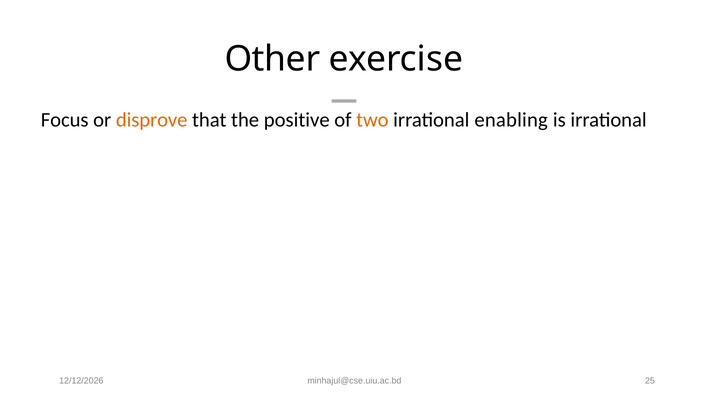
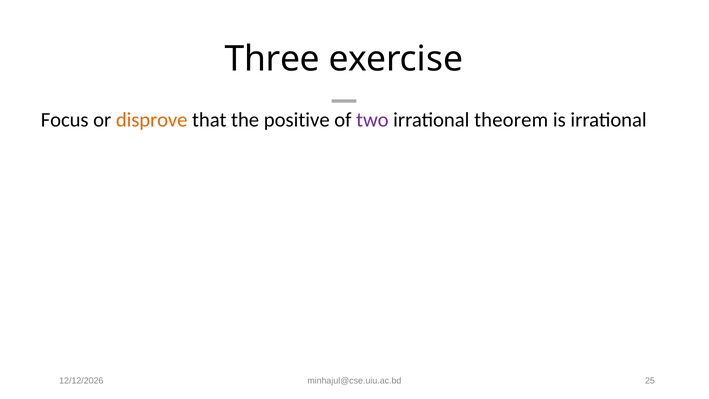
Other: Other -> Three (272, 59)
two colour: orange -> purple (372, 120)
enabling: enabling -> theorem (511, 120)
